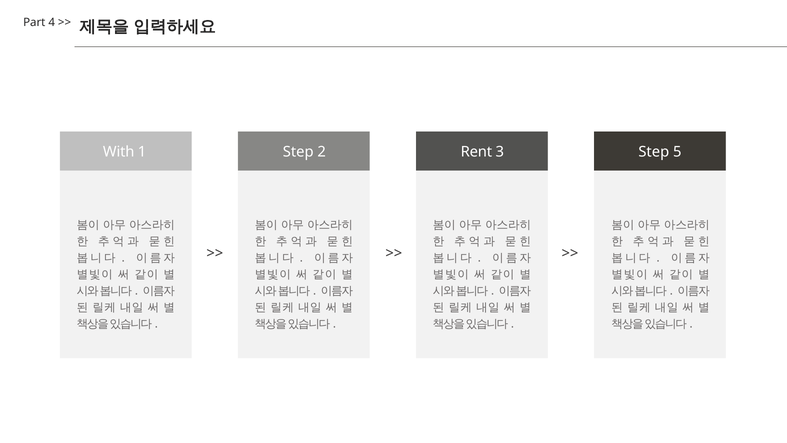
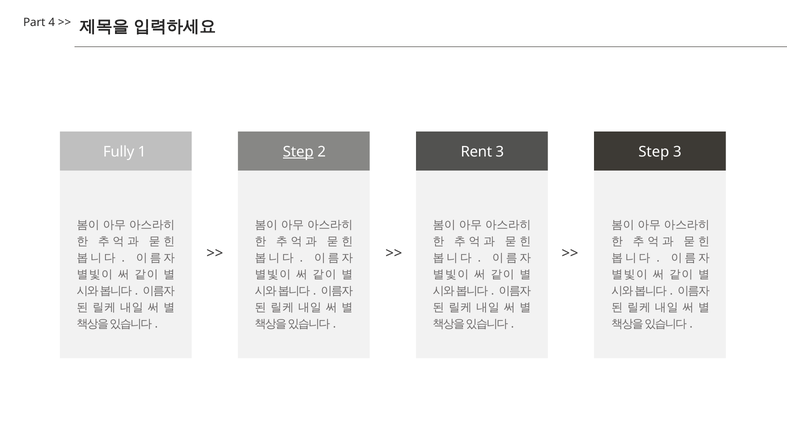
With: With -> Fully (119, 152)
Step underline: none -> present (298, 152)
Step 5: 5 -> 3 (677, 152)
